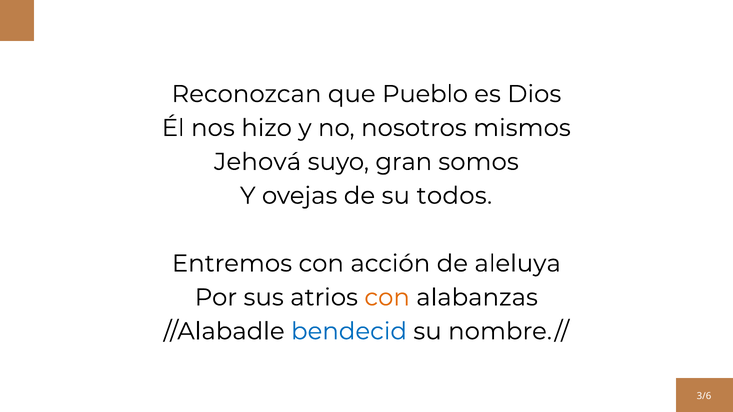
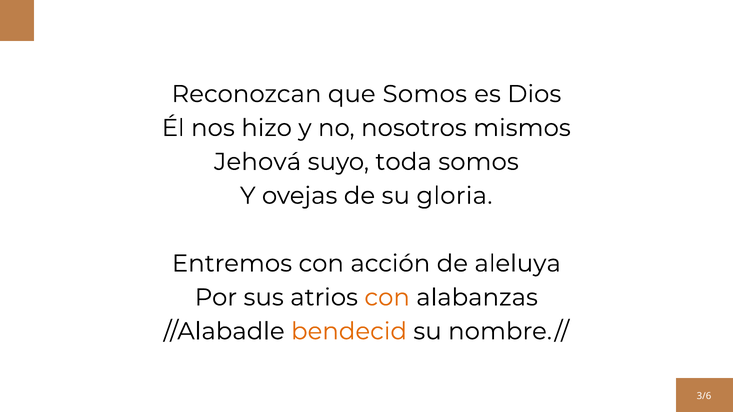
que Pueblo: Pueblo -> Somos (425, 94)
gran: gran -> toda (404, 162)
todos: todos -> gloria (454, 196)
bendecid colour: blue -> orange (349, 332)
